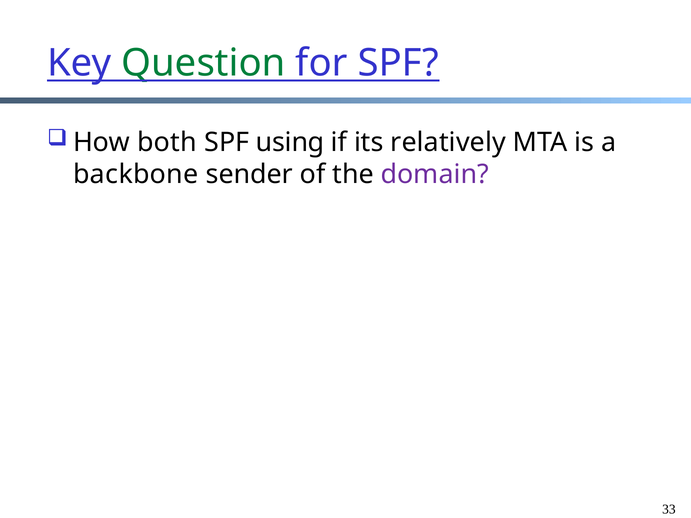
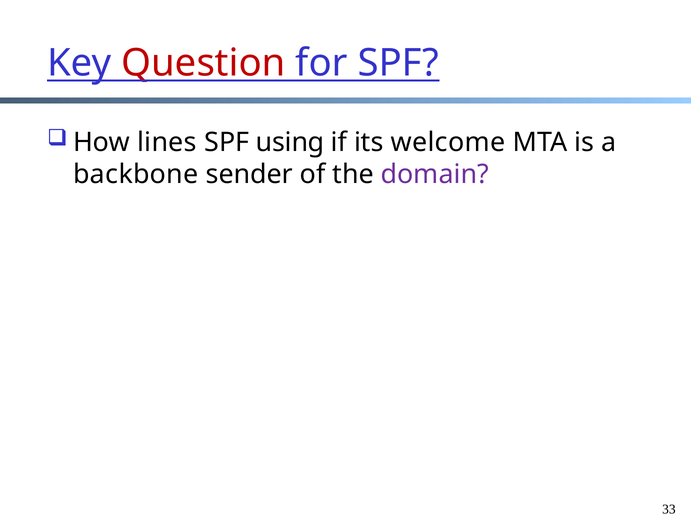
Question colour: green -> red (203, 63)
both: both -> lines (167, 142)
relatively: relatively -> welcome (448, 142)
